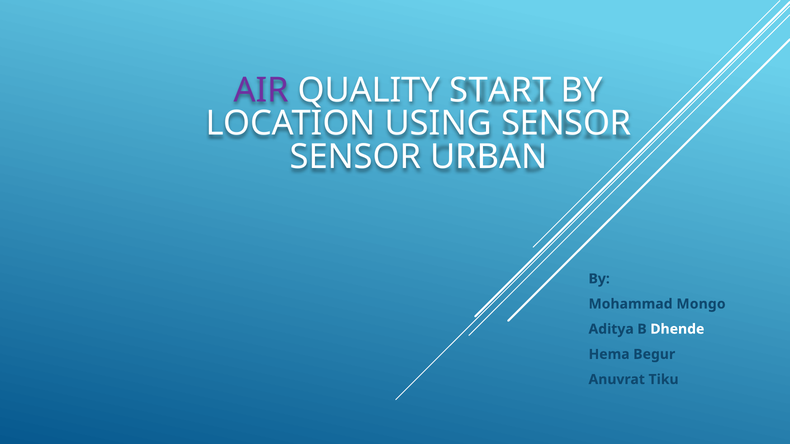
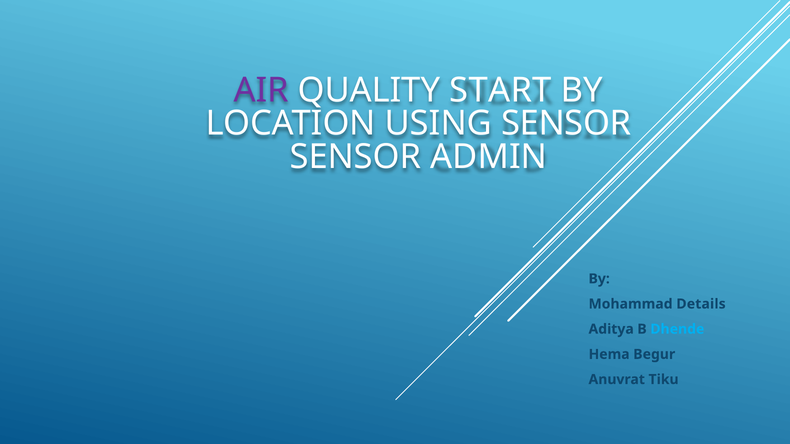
URBAN: URBAN -> ADMIN (489, 157)
Mongo: Mongo -> Details (701, 304)
Dhende colour: white -> light blue (677, 329)
